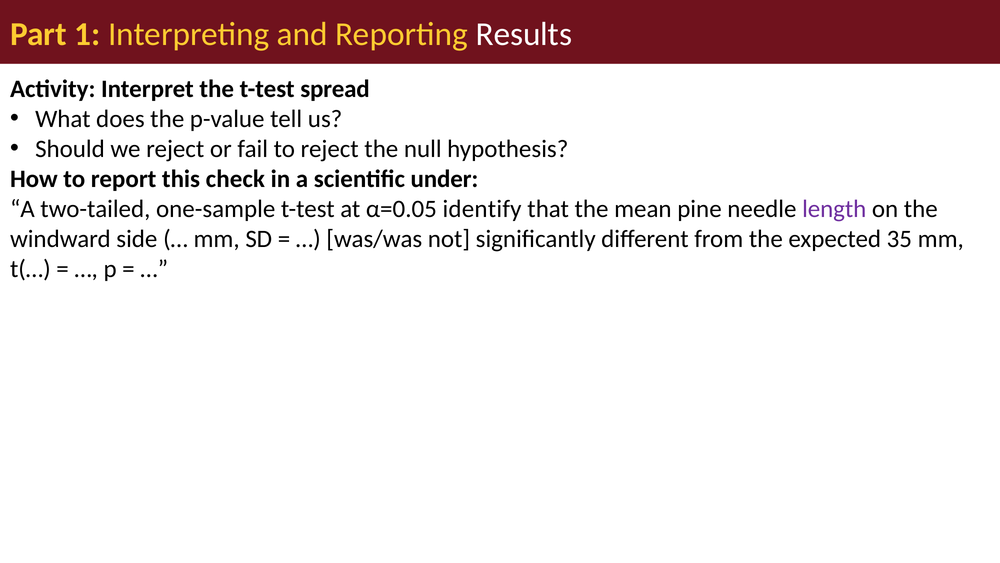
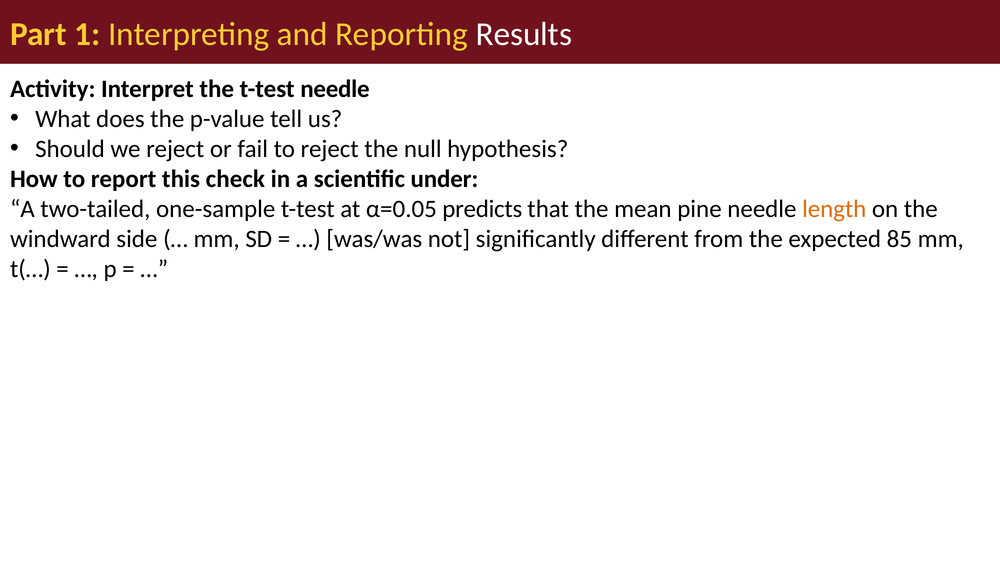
t-test spread: spread -> needle (335, 89)
identify: identify -> predicts (482, 209)
length colour: purple -> orange (834, 209)
35: 35 -> 85 (899, 239)
